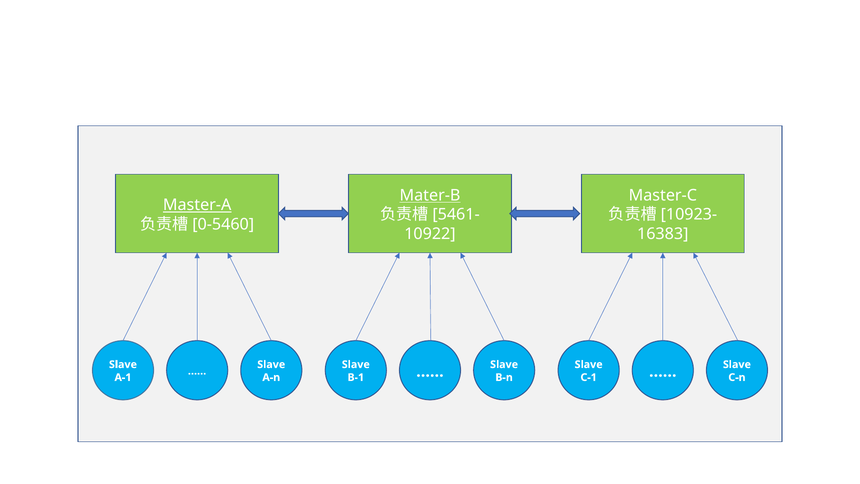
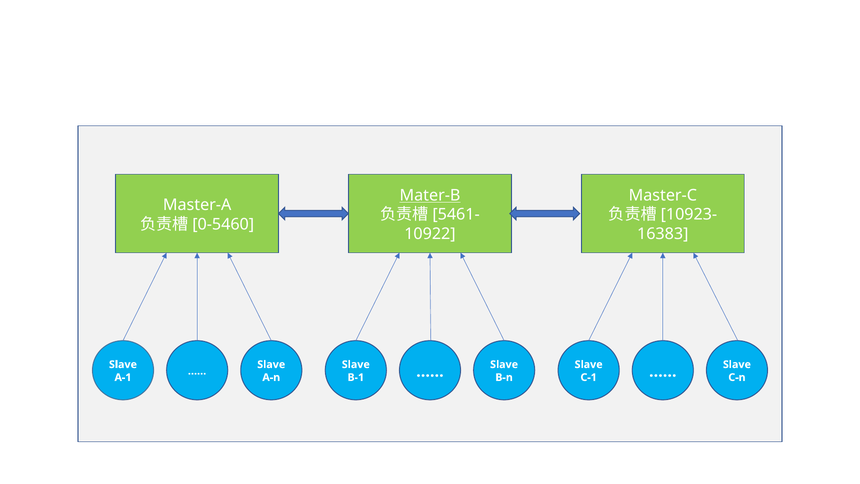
Master-A underline: present -> none (197, 205)
